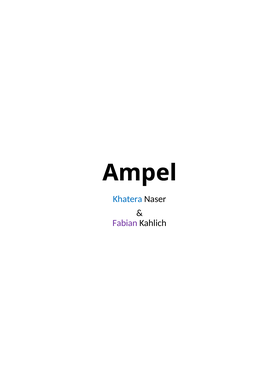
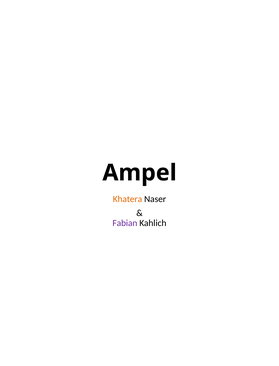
Khatera colour: blue -> orange (127, 199)
